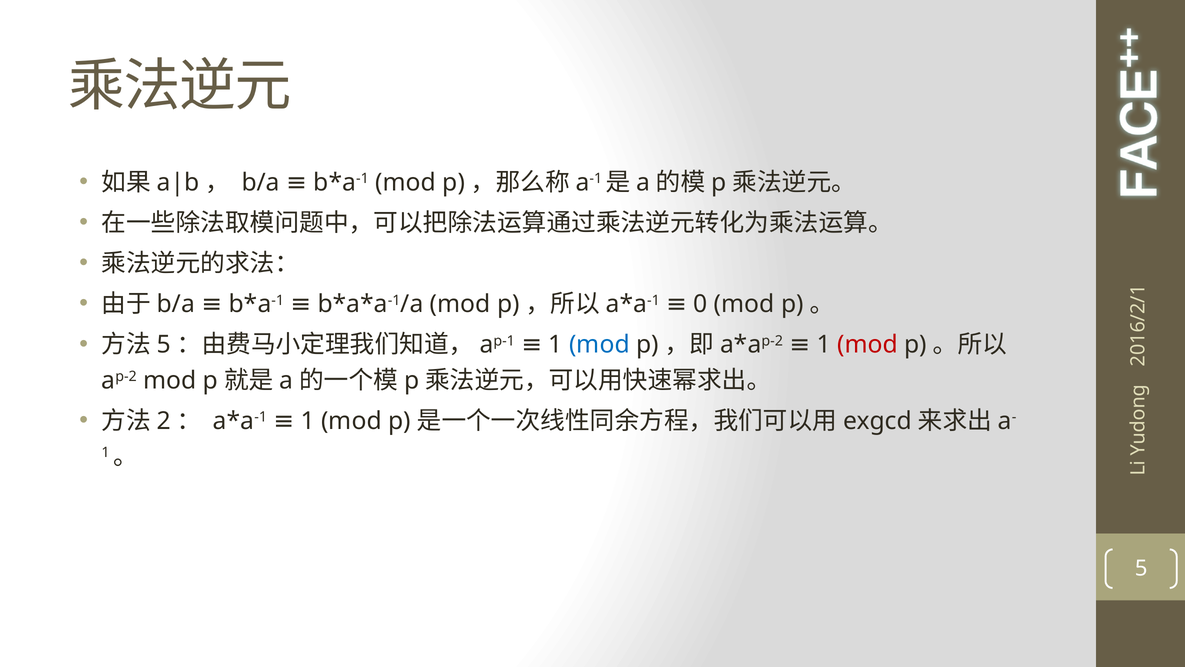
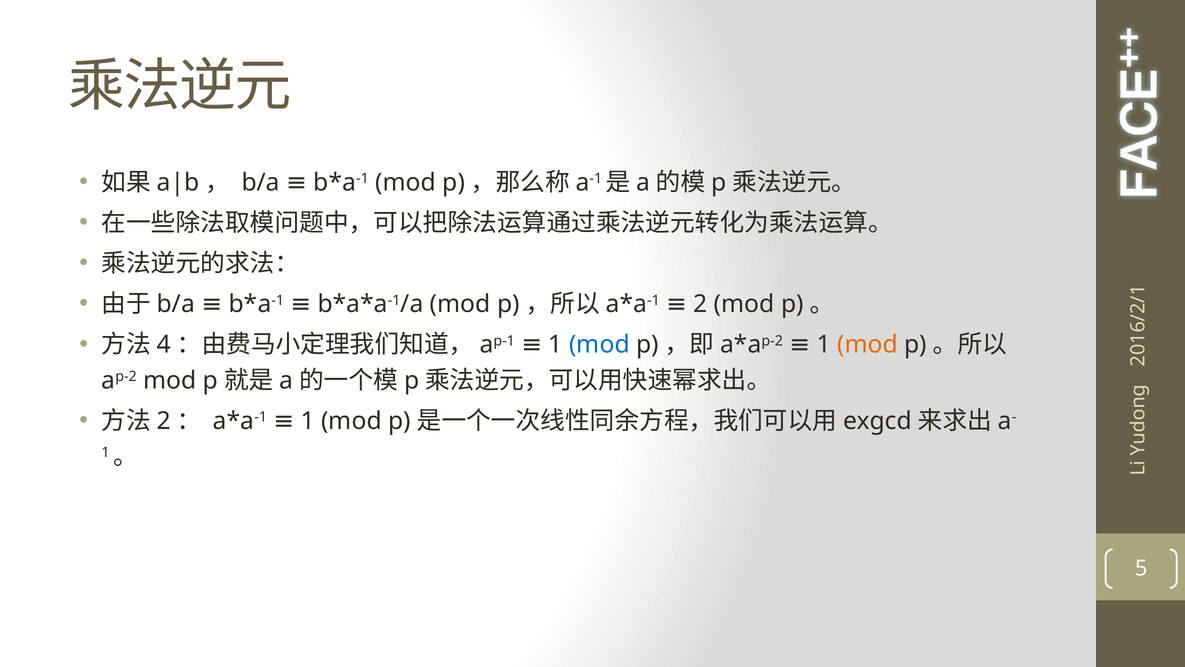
0: 0 -> 2 (700, 304)
5: 5 -> 4 (164, 345)
mod colour: red -> orange (868, 345)
